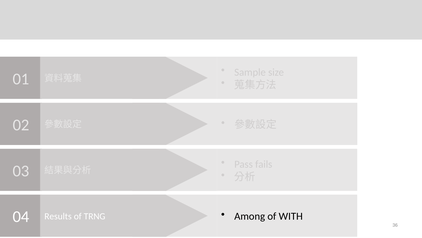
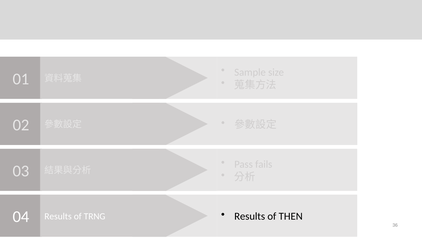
Among: Among -> Results (250, 216)
WITH: WITH -> THEN (291, 216)
